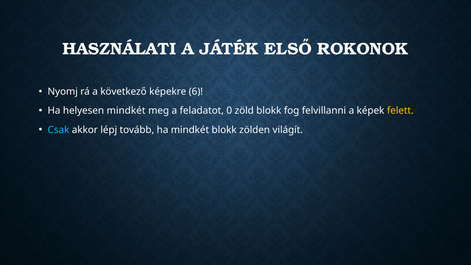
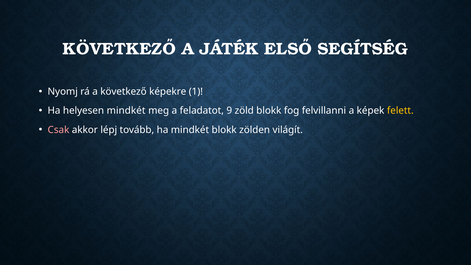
HASZNÁLATI: HASZNÁLATI -> KÖVETKEZŐ (119, 49)
ROKONOK: ROKONOK -> SEGÍTSÉG (363, 49)
6: 6 -> 1 (196, 92)
0: 0 -> 9 (229, 111)
Csak colour: light blue -> pink (58, 130)
